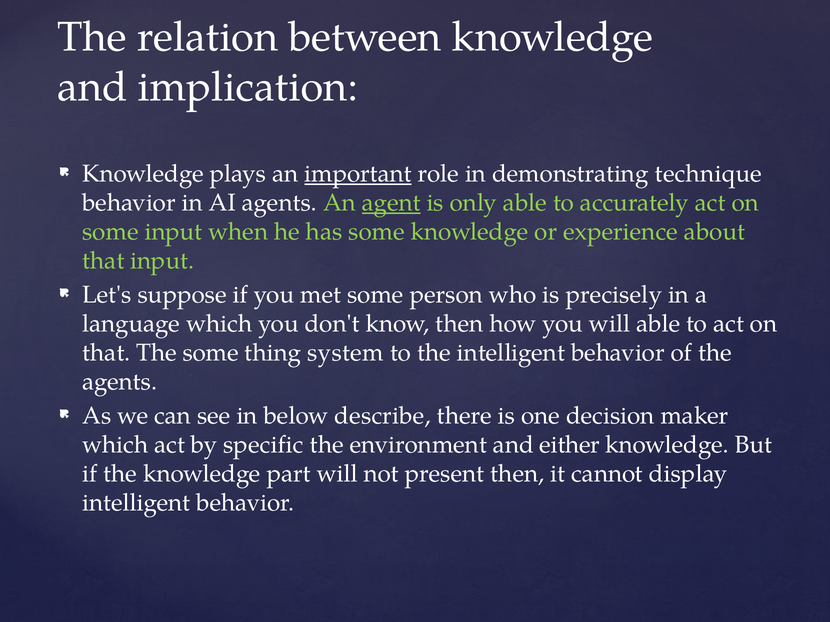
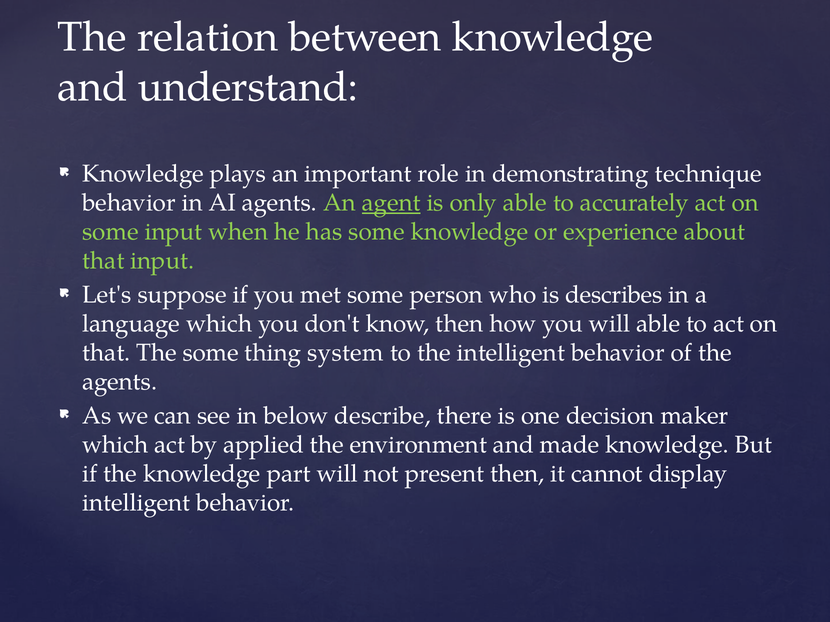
implication: implication -> understand (248, 87)
important underline: present -> none (358, 174)
precisely: precisely -> describes (614, 295)
specific: specific -> applied (263, 445)
either: either -> made (570, 445)
